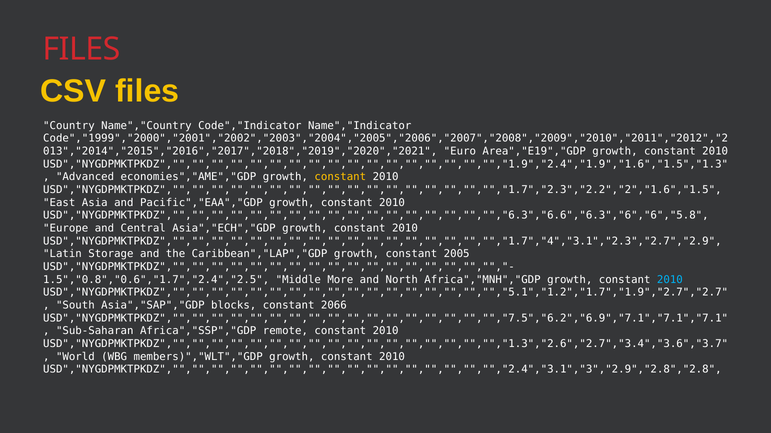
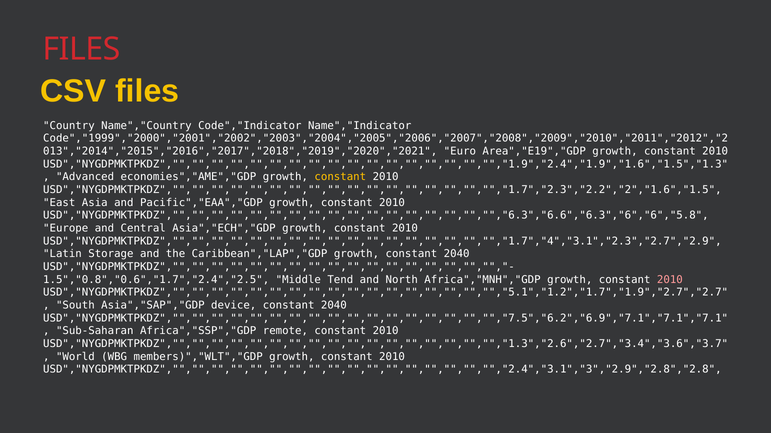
growth constant 2005: 2005 -> 2040 (457, 254)
More: More -> Tend (340, 280)
2010 colour: light blue -> pink (670, 280)
blocks: blocks -> device (234, 306)
2066: 2066 -> 2040 (334, 306)
